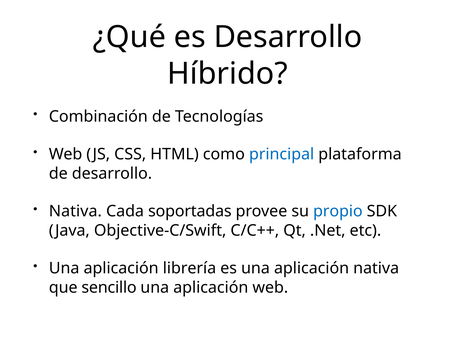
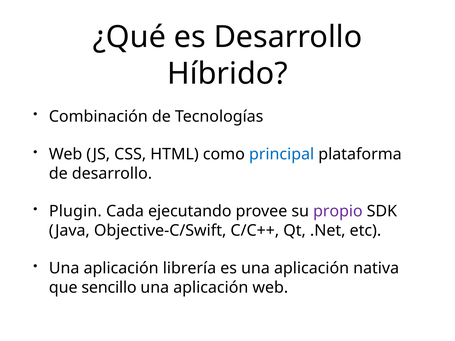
Nativa: Nativa -> Plugin (75, 212)
soportadas: soportadas -> ejecutando (190, 212)
propio colour: blue -> purple (338, 212)
